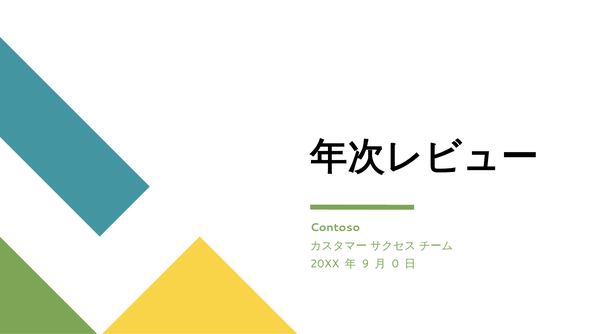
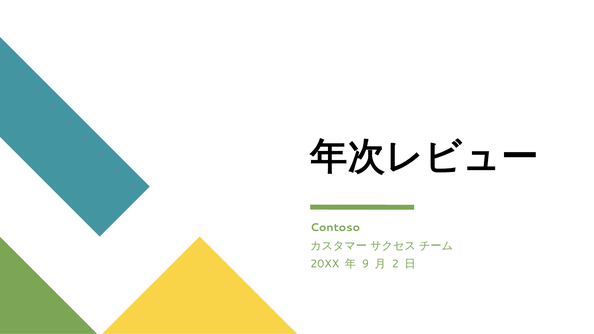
0: 0 -> 2 (395, 264)
